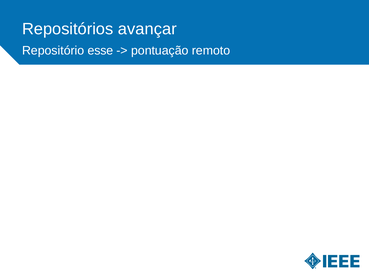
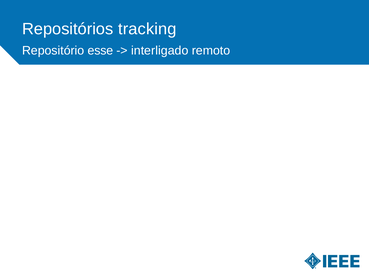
avançar: avançar -> tracking (147, 29)
pontuação: pontuação -> interligado (160, 51)
